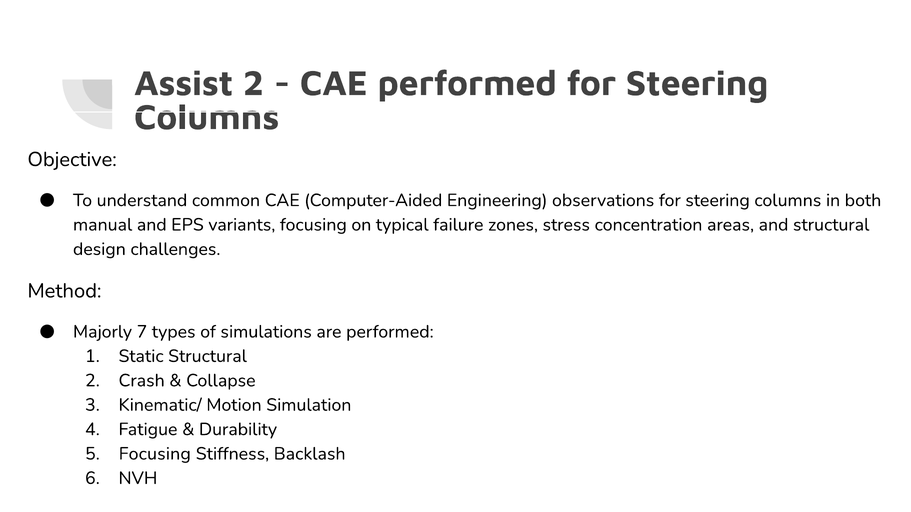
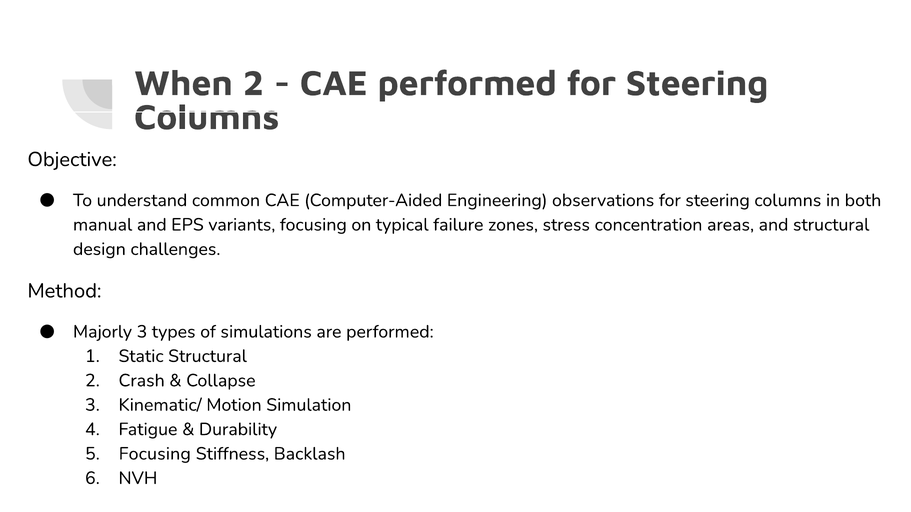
Assist: Assist -> When (184, 83)
Majorly 7: 7 -> 3 (142, 332)
